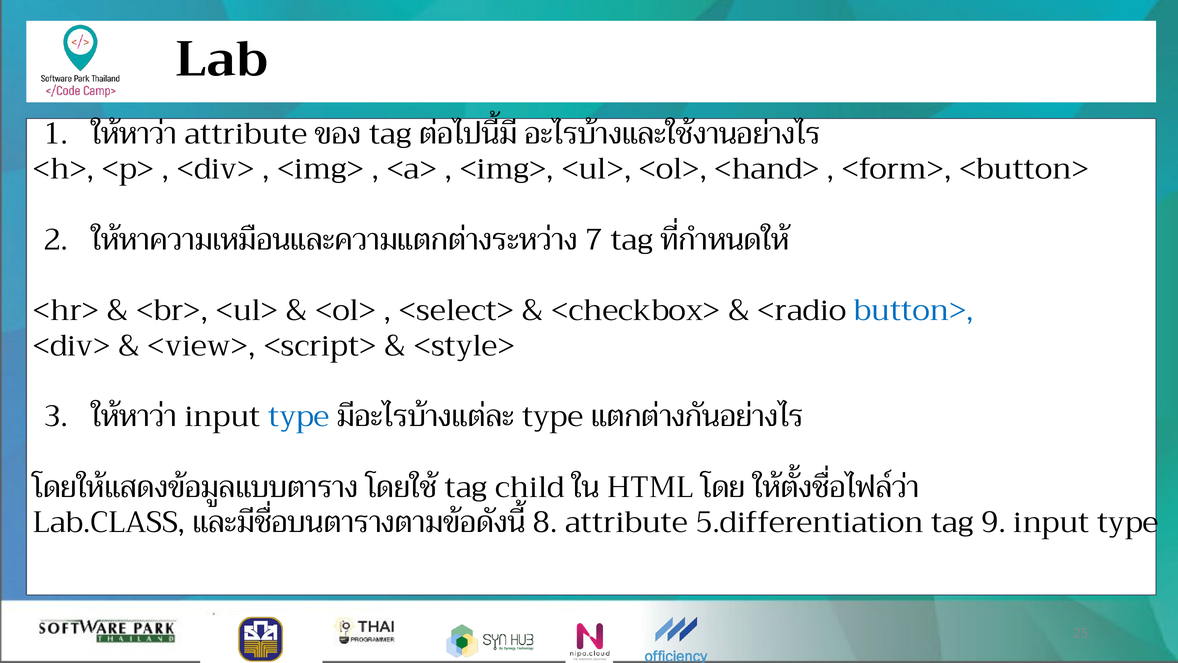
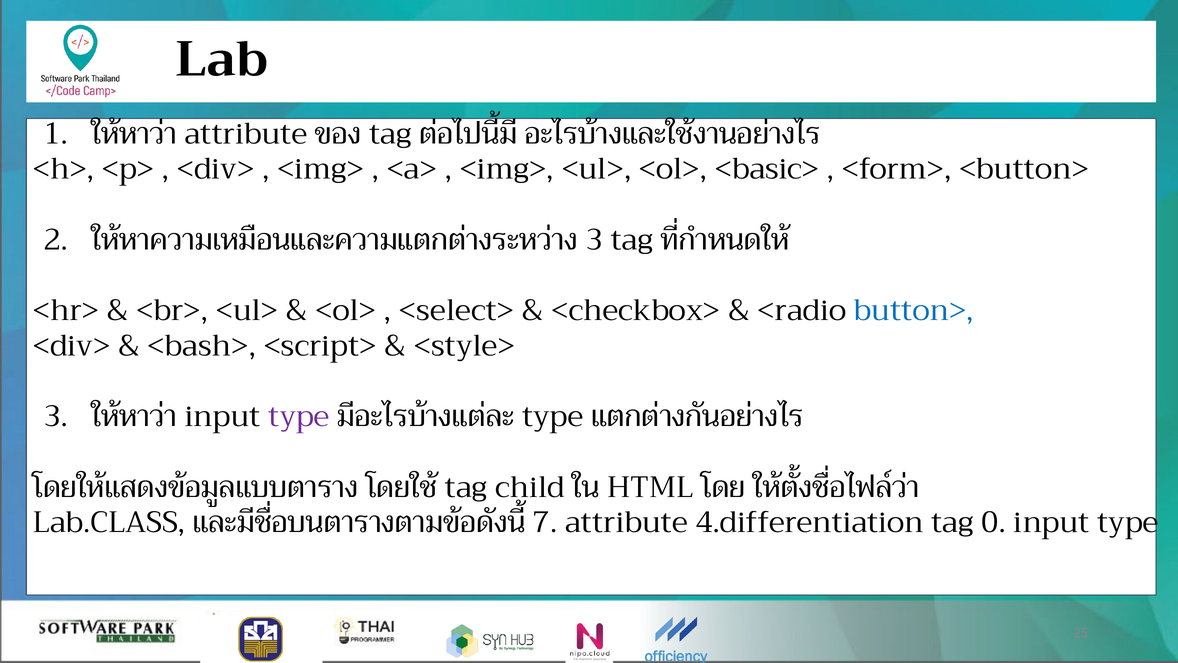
<hand>: <hand> -> <basic> (767, 169)
7: 7 -> 3 (594, 240)
<view>: <view> -> <bash> (202, 346)
type colour: blue -> purple (299, 416)
8: 8 -> 7 (545, 522)
5.differentiation: 5.differentiation -> 4.differentiation (810, 522)
9: 9 -> 0 (994, 522)
